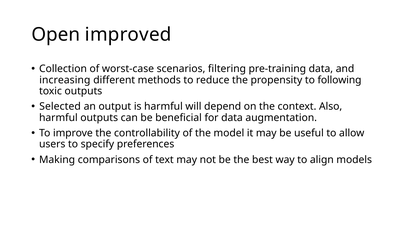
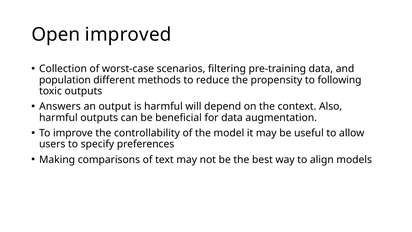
increasing: increasing -> population (65, 80)
Selected: Selected -> Answers (60, 106)
